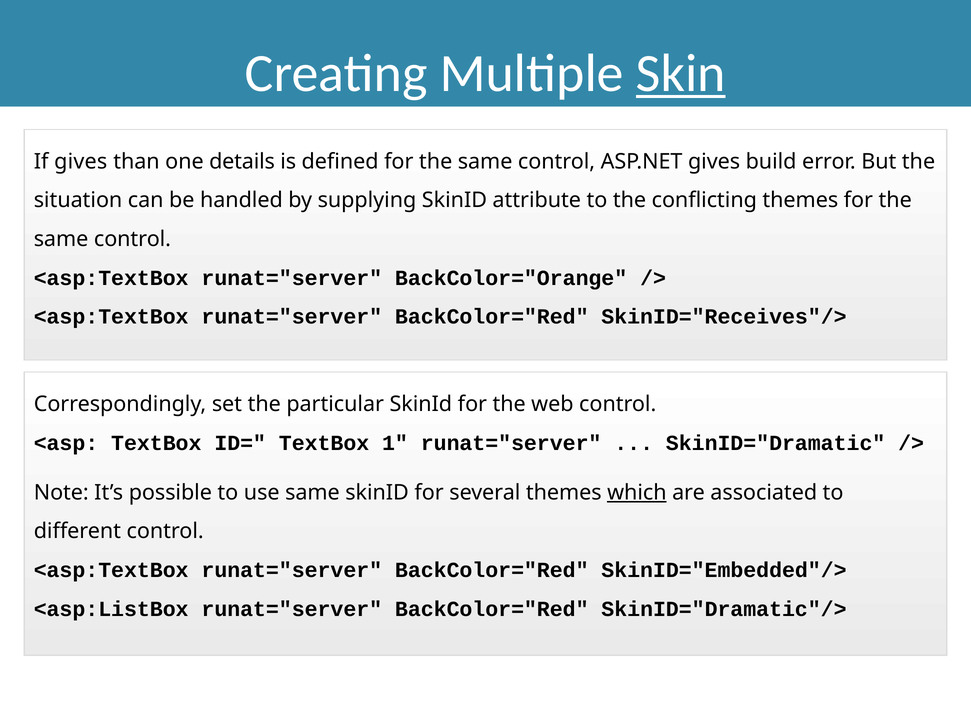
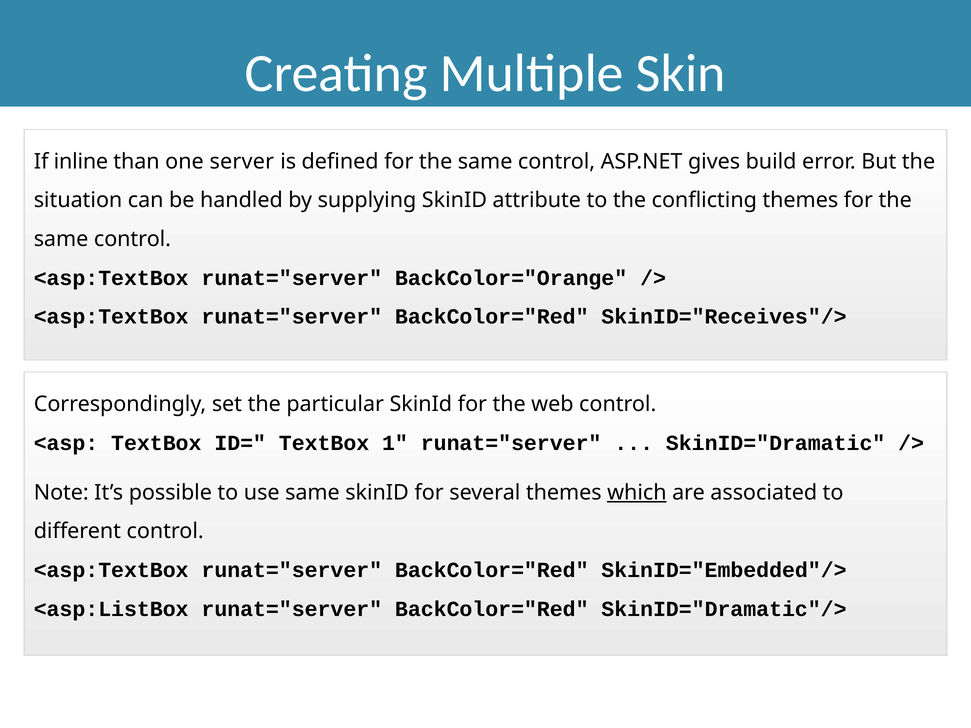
Skin underline: present -> none (681, 73)
If gives: gives -> inline (81, 162)
details: details -> server (242, 162)
